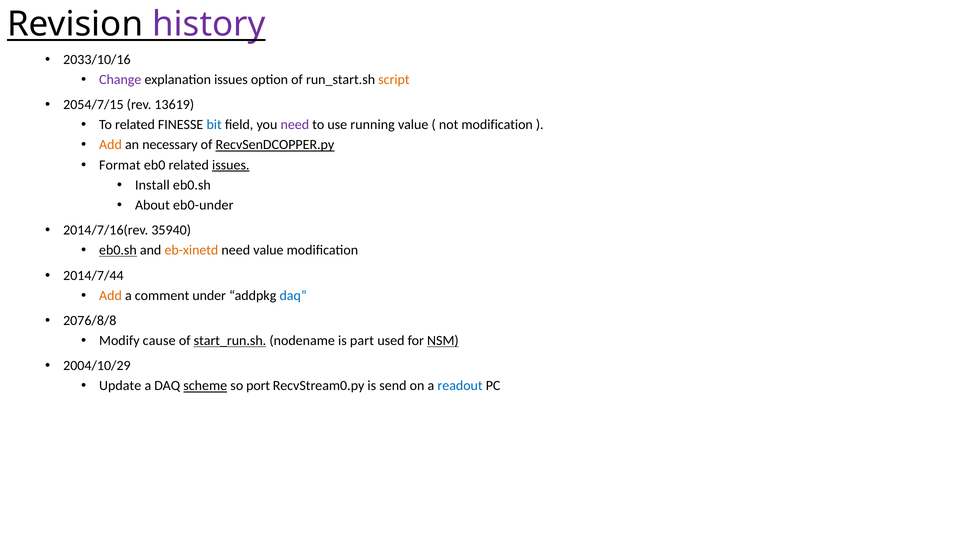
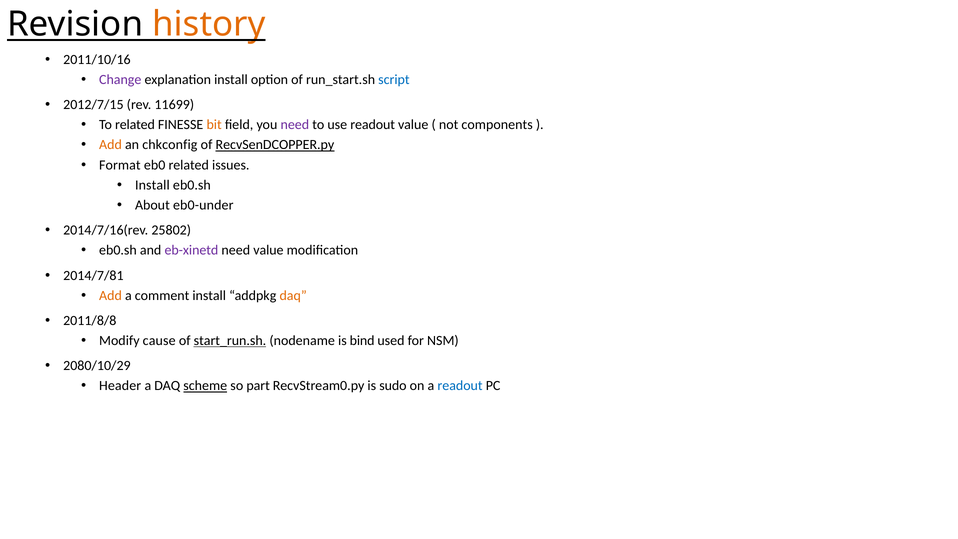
history colour: purple -> orange (209, 24)
2033/10/16: 2033/10/16 -> 2011/10/16 (97, 59)
explanation issues: issues -> install (231, 80)
script colour: orange -> blue (394, 80)
2054/7/15: 2054/7/15 -> 2012/7/15 (93, 105)
13619: 13619 -> 11699 (174, 105)
bit colour: blue -> orange (214, 125)
use running: running -> readout (373, 125)
not modification: modification -> components (497, 125)
necessary: necessary -> chkconfig (170, 145)
issues underline: present -> none (231, 165)
35940: 35940 -> 25802 (171, 230)
eb0.sh underline: present -> none (118, 250)
eb-xinetd colour: orange -> purple (191, 250)
2014/7/44: 2014/7/44 -> 2014/7/81 (93, 275)
comment under: under -> install (209, 295)
daq colour: blue -> orange (293, 295)
2076/8/8: 2076/8/8 -> 2011/8/8 (90, 321)
part: part -> bind (362, 341)
NSM underline: present -> none (443, 341)
2004/10/29: 2004/10/29 -> 2080/10/29 (97, 366)
Update: Update -> Header (120, 386)
port: port -> part (258, 386)
send: send -> sudo (393, 386)
